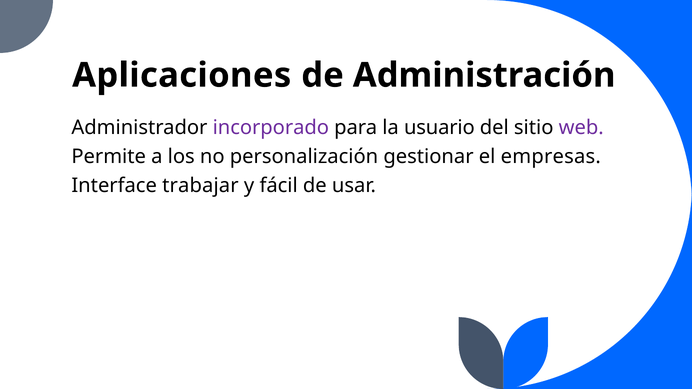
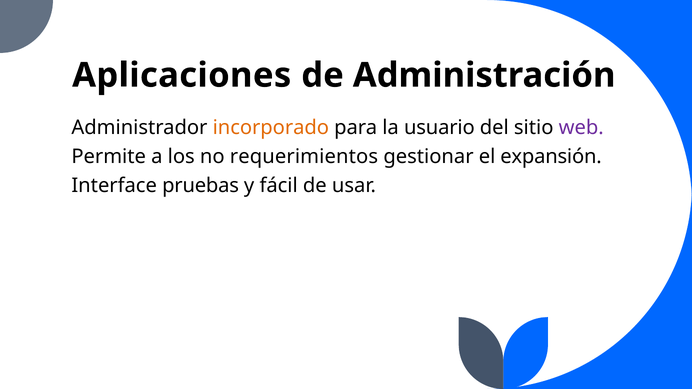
incorporado colour: purple -> orange (271, 128)
personalización: personalización -> requerimientos (304, 157)
empresas: empresas -> expansión (551, 157)
trabajar: trabajar -> pruebas (201, 186)
